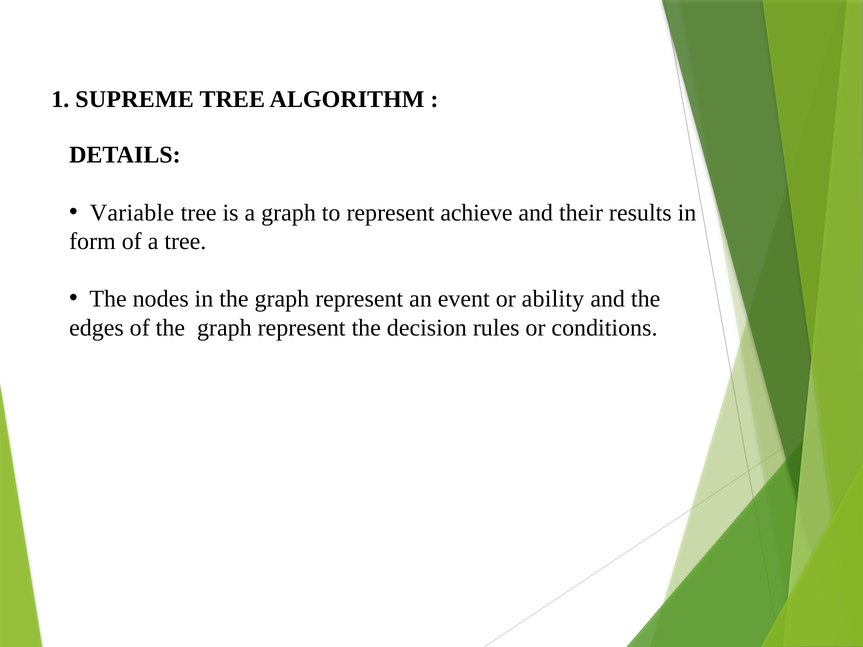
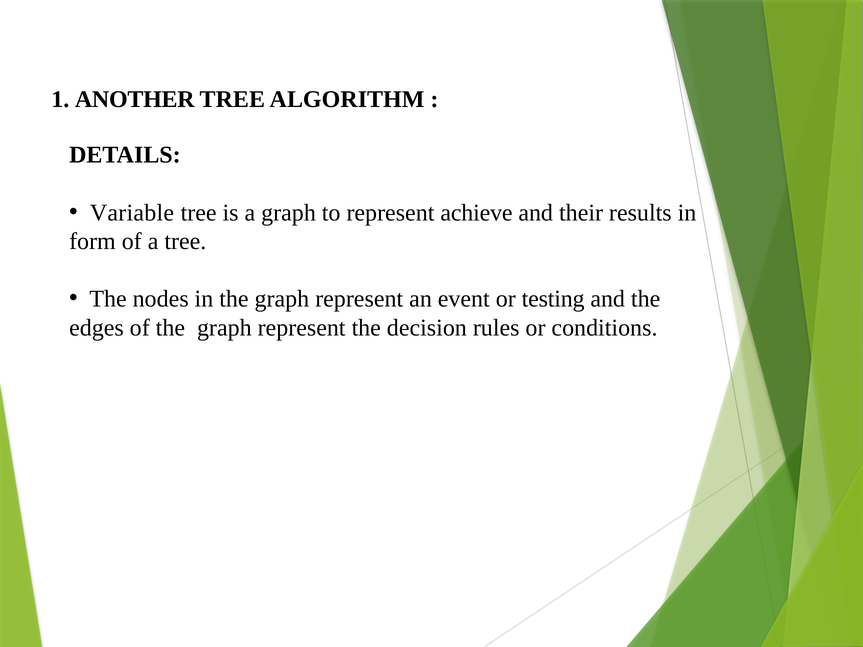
SUPREME: SUPREME -> ANOTHER (135, 99)
ability: ability -> testing (553, 299)
